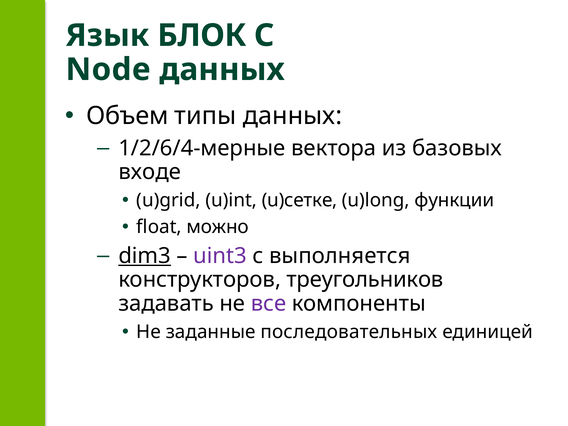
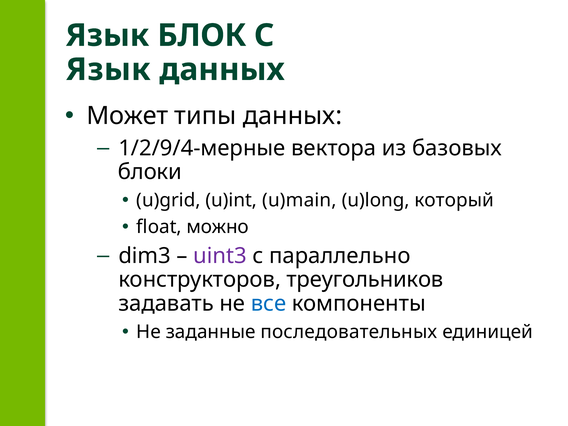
Node: Node -> Язык (108, 70)
Объем: Объем -> Может (127, 116)
1/2/6/4-мерные: 1/2/6/4-мерные -> 1/2/9/4-мерные (202, 148)
входе: входе -> блоки (150, 172)
u)сетке: u)сетке -> u)main (299, 200)
функции: функции -> который (454, 200)
dim3 underline: present -> none (145, 256)
выполняется: выполняется -> параллельно (340, 256)
все colour: purple -> blue (269, 304)
